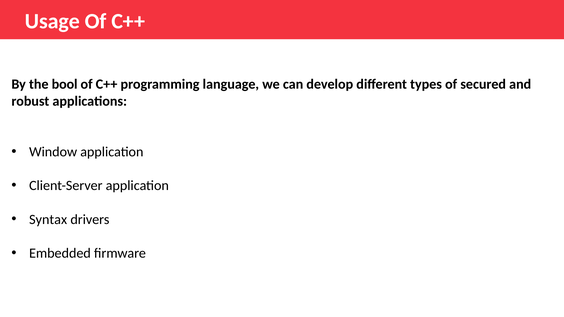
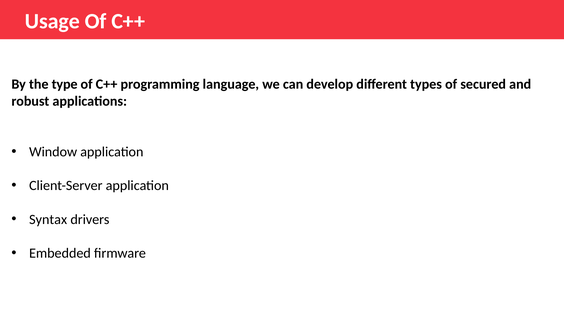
bool: bool -> type (65, 84)
